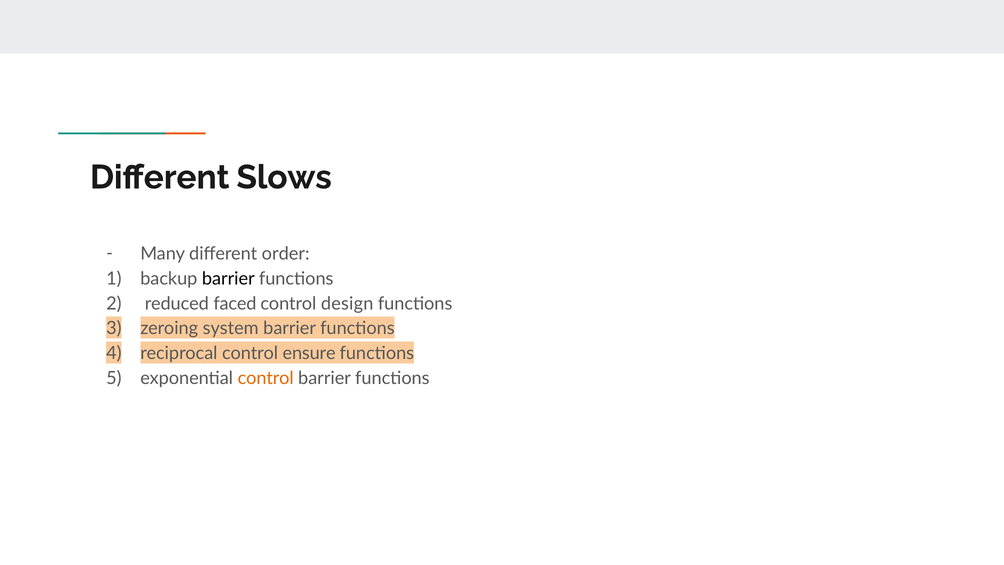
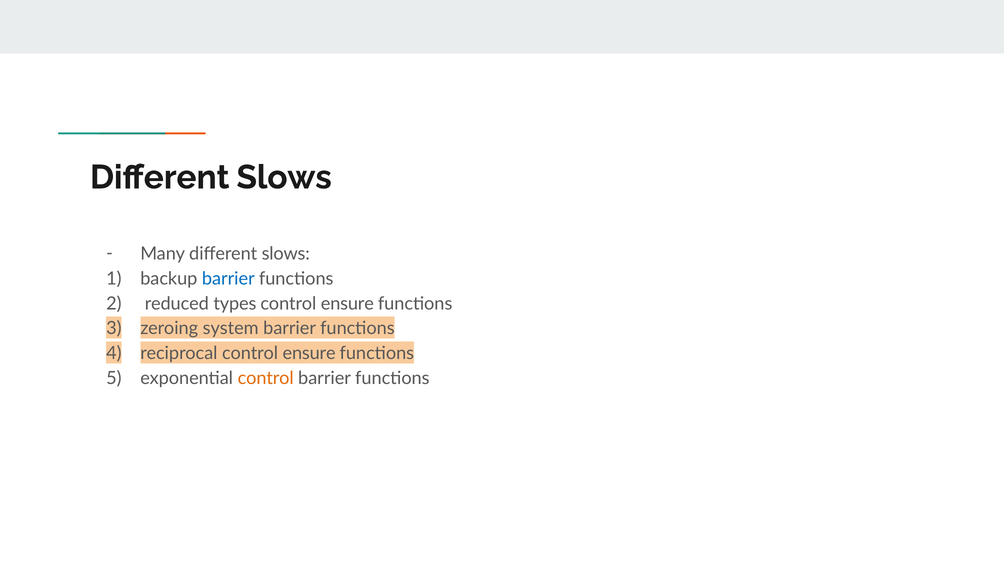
Many different order: order -> slows (286, 254)
barrier colour: black -> blue (228, 279)
faced: faced -> types (235, 303)
design: design -> ensure (347, 303)
